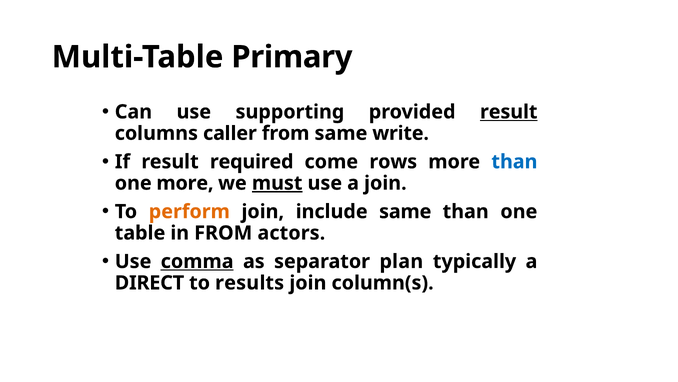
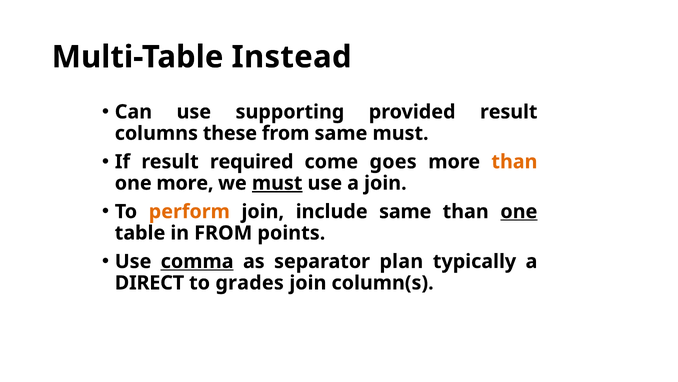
Primary: Primary -> Instead (292, 57)
result underline: present -> none (509, 112)
caller: caller -> these (230, 133)
same write: write -> must (401, 133)
rows: rows -> goes (393, 161)
than colour: blue -> orange (514, 161)
one underline: none -> present (519, 211)
actors: actors -> points (291, 233)
results: results -> grades (250, 282)
